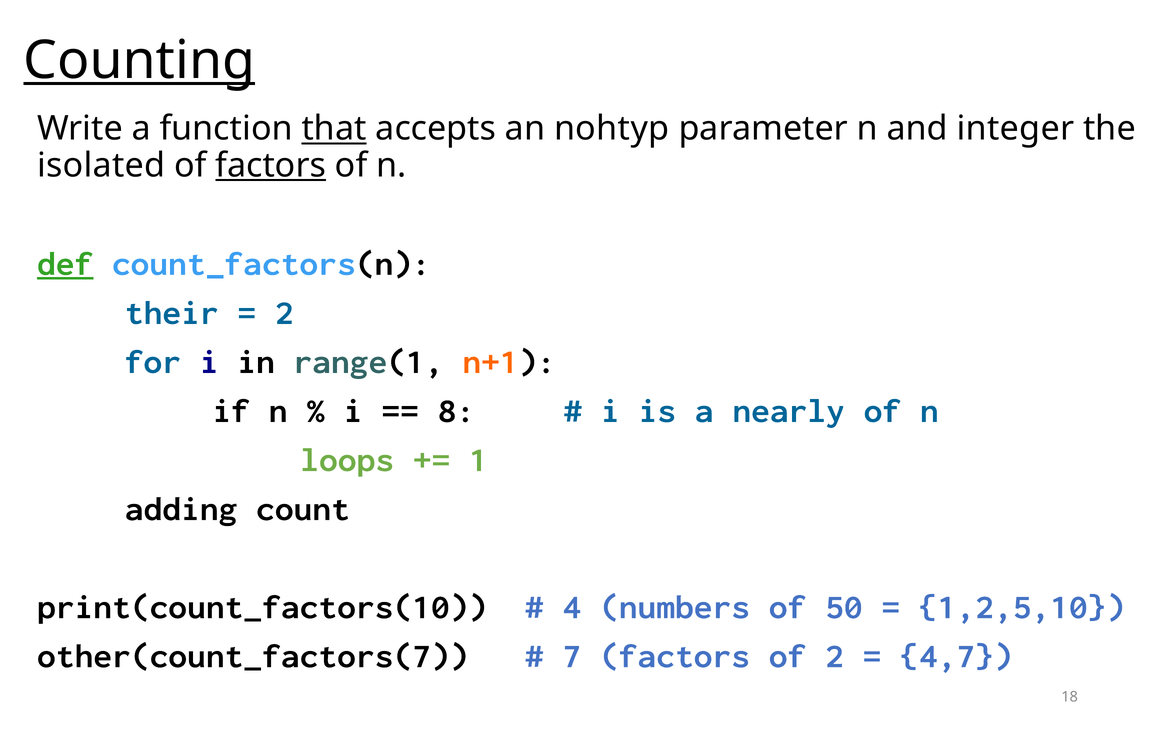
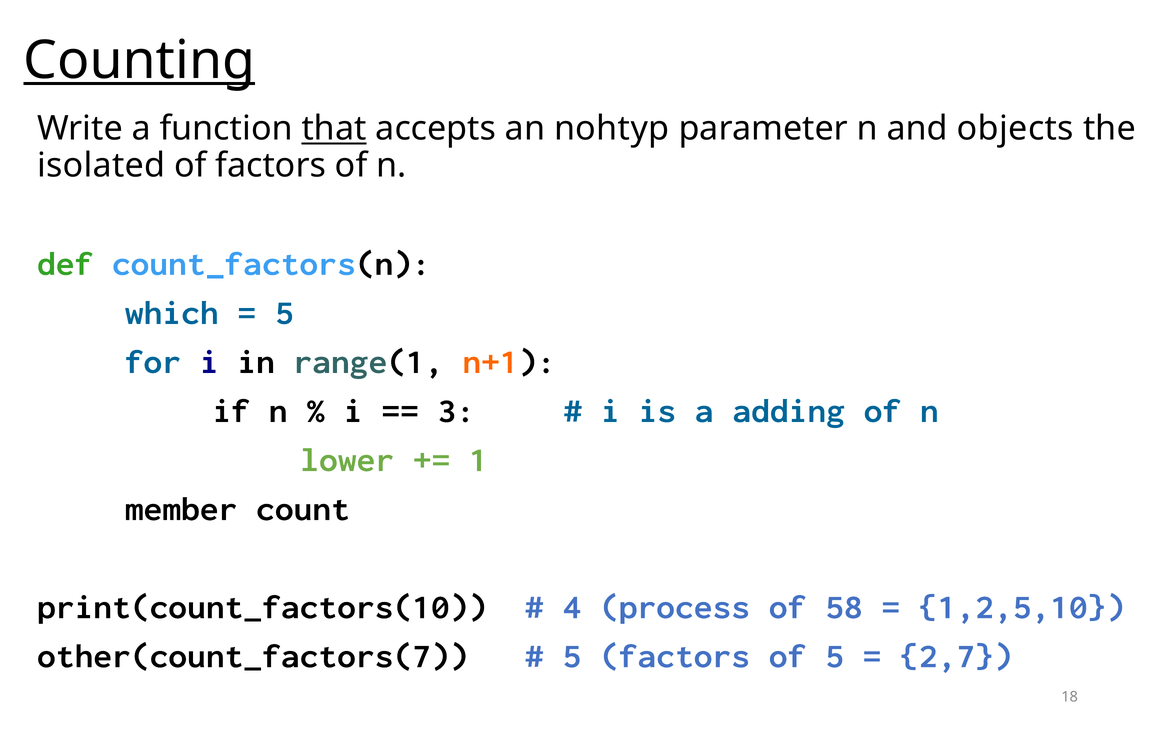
integer: integer -> objects (1015, 129)
factors underline: present -> none (271, 166)
def underline: present -> none (65, 264)
their: their -> which (172, 313)
2: 2 -> 5 (284, 313)
8: 8 -> 3 (456, 411)
nearly: nearly -> adding (789, 411)
loops: loops -> lower (347, 460)
adding: adding -> member (181, 509)
numbers: numbers -> process (675, 607)
50: 50 -> 58 (844, 607)
7: 7 -> 5 (572, 656)
of 2: 2 -> 5 (834, 656)
4,7: 4,7 -> 2,7 (956, 656)
